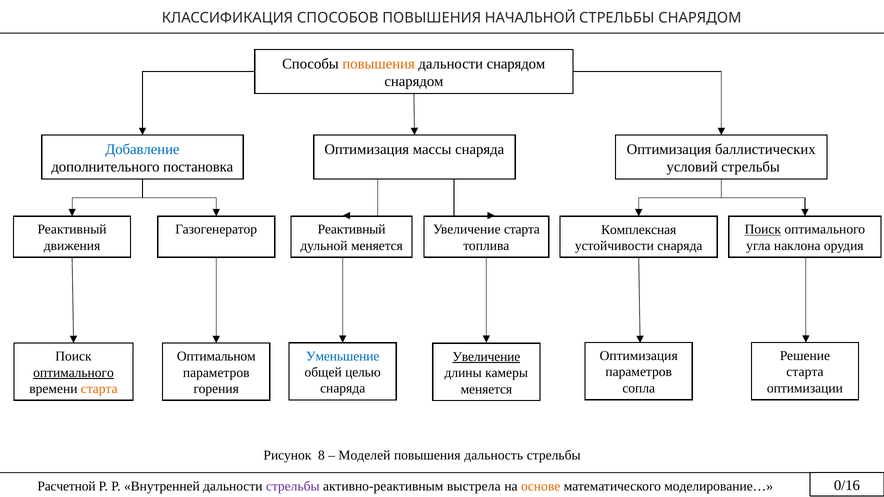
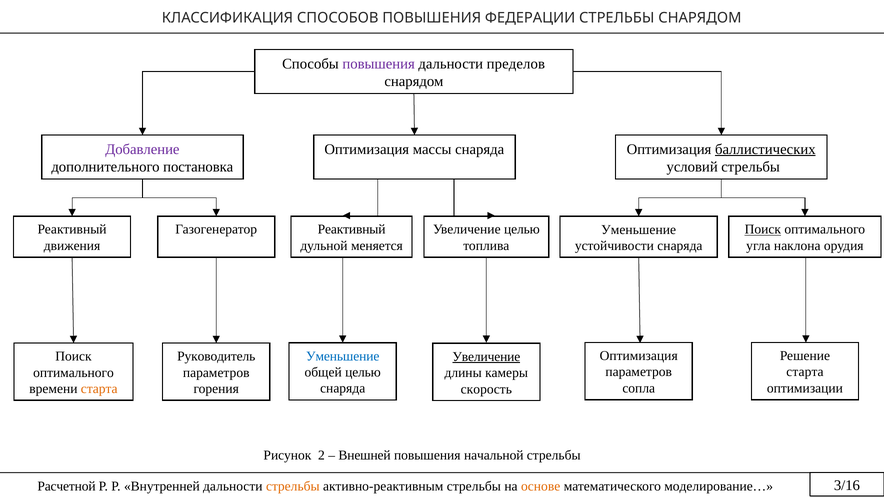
НАЧАЛЬНОЙ: НАЧАЛЬНОЙ -> ФЕДЕРАЦИИ (530, 18)
повышения colour: orange -> purple (379, 64)
дальности снарядом: снарядом -> пределов (516, 64)
Добавление colour: blue -> purple (142, 149)
баллистических underline: none -> present (765, 149)
Увеличение старта: старта -> целью (522, 230)
Комплексная: Комплексная -> Уменьшение (639, 230)
Оптимальном: Оптимальном -> Руководитель (216, 357)
оптимального underline: present -> none (74, 373)
меняется: меняется -> скорость (486, 389)
8: 8 -> 2 (321, 456)
Моделей: Моделей -> Внешней (365, 456)
дальность: дальность -> начальной (494, 456)
0/16: 0/16 -> 3/16 (847, 486)
стрельбы colour: purple -> orange (293, 486)
активно-реактивным выстрела: выстрела -> стрельбы (474, 486)
